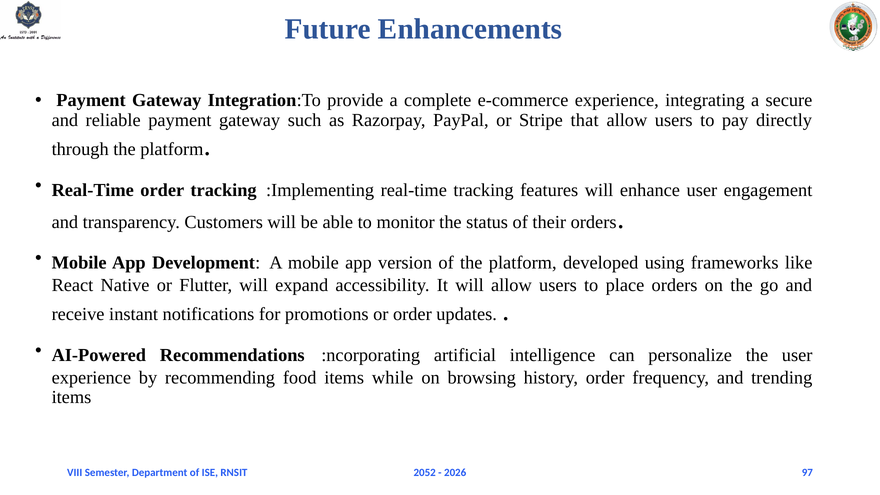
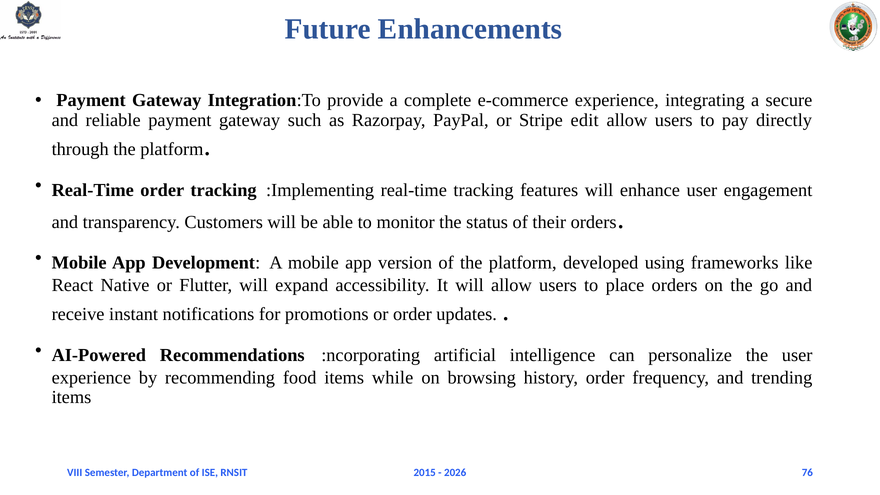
that: that -> edit (585, 120)
2052: 2052 -> 2015 (425, 473)
97: 97 -> 76 (807, 473)
